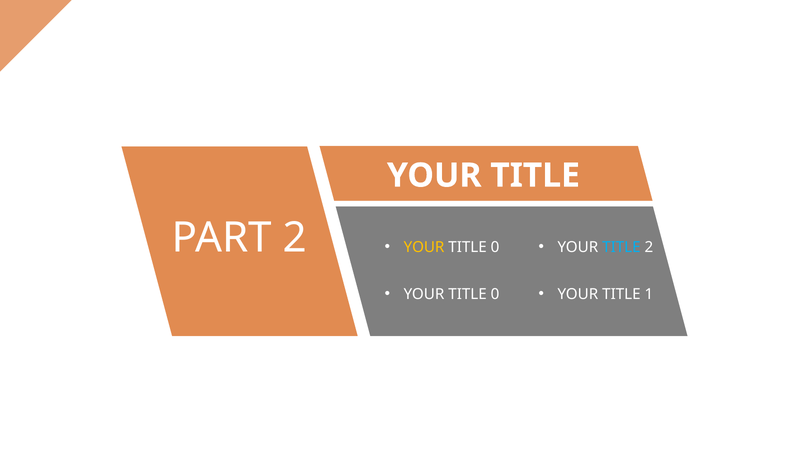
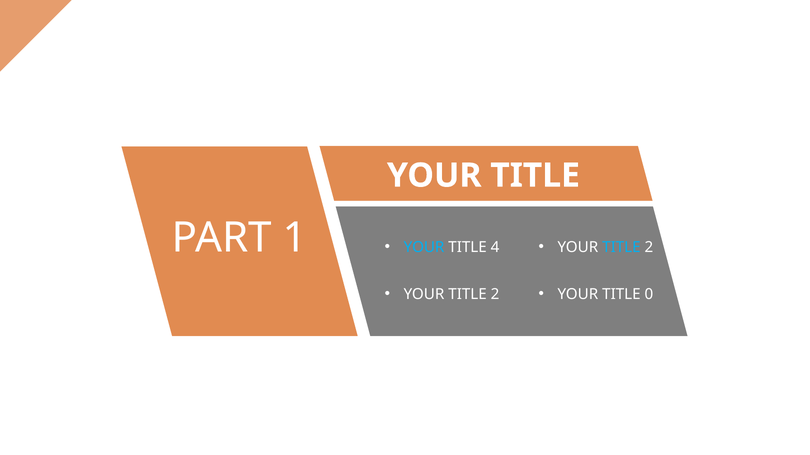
PART 2: 2 -> 1 (295, 238)
YOUR colour: yellow -> light blue (424, 247)
0: 0 -> 4 (495, 247)
0: 0 -> 2 (495, 294)
1: 1 -> 0 (649, 294)
